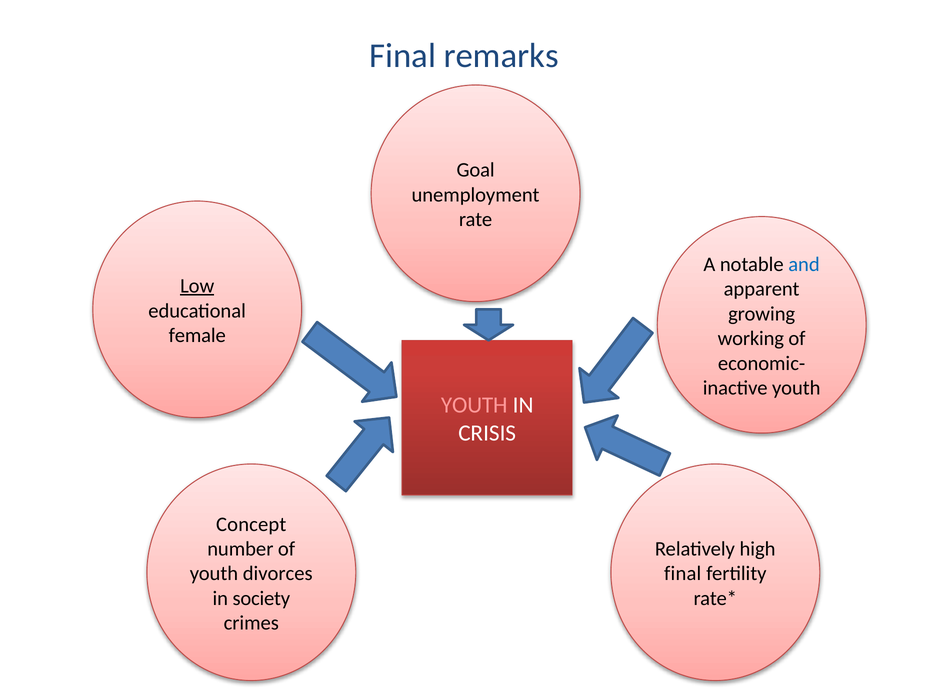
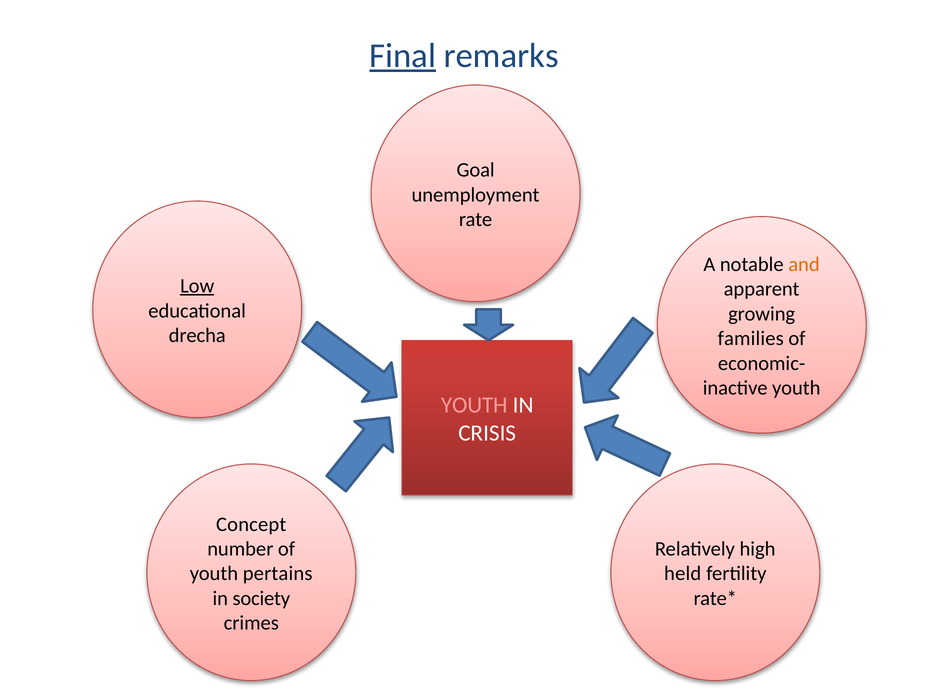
Final underline: none -> present (403, 56)
and colour: blue -> orange (804, 264)
female: female -> drecha (197, 335)
working: working -> families (751, 339)
divorces: divorces -> pertains (278, 574)
final: final -> held (683, 574)
